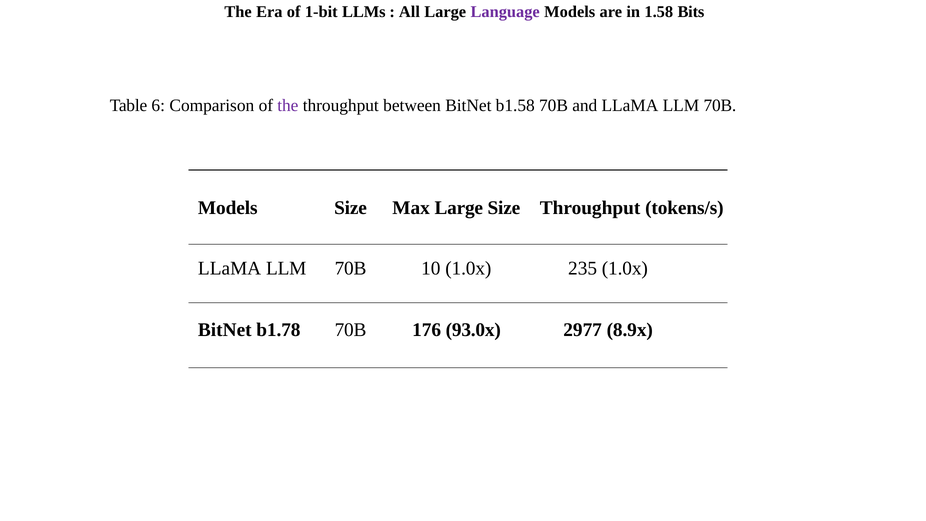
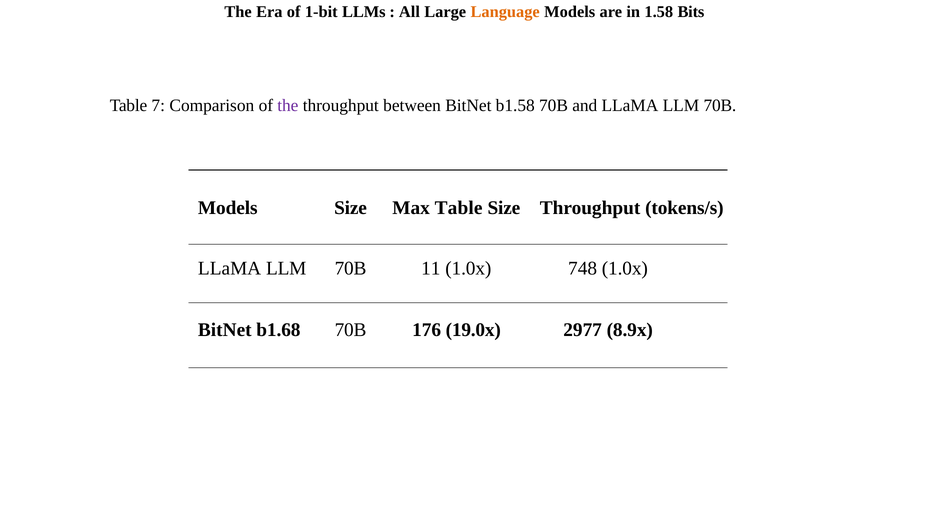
Language colour: purple -> orange (505, 12)
6: 6 -> 7 (158, 106)
Max Large: Large -> Table (459, 208)
10: 10 -> 11 (431, 268)
235: 235 -> 748 (583, 268)
b1.78: b1.78 -> b1.68 (278, 330)
93.0x: 93.0x -> 19.0x (473, 330)
